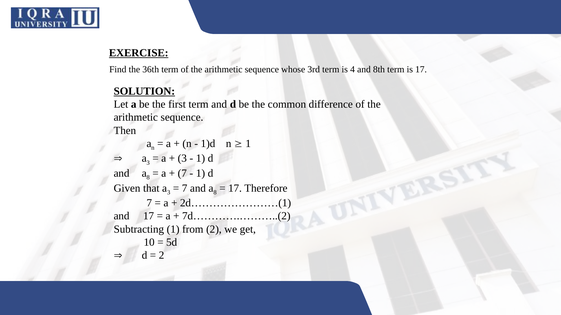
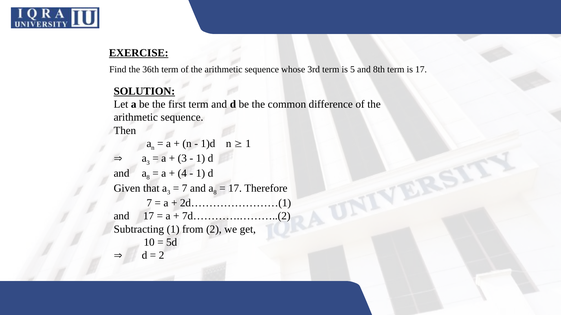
4: 4 -> 5 (353, 70)
7: 7 -> 4 (182, 174)
